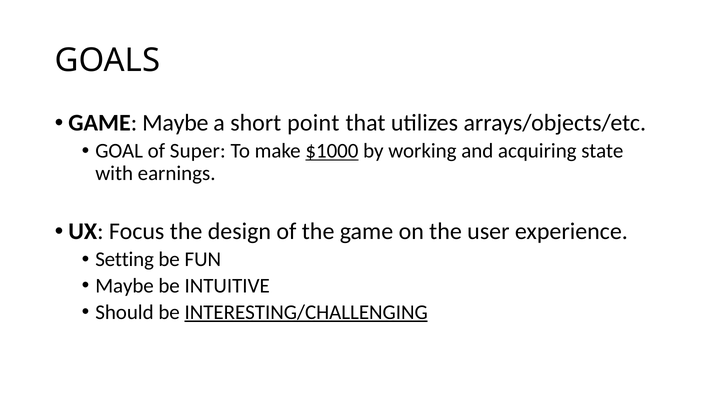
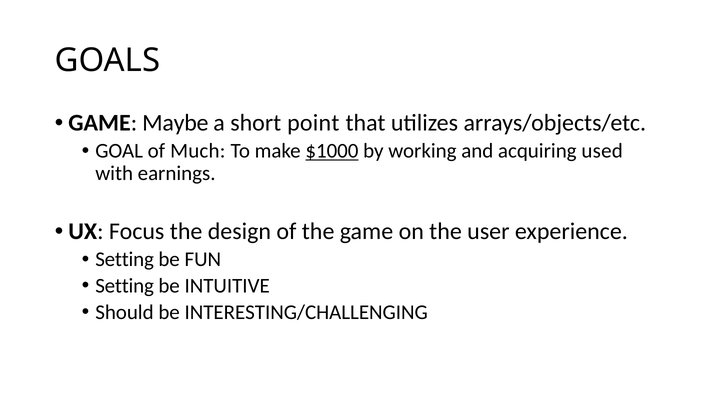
Super: Super -> Much (198, 151)
state: state -> used (602, 151)
Maybe: Maybe -> Setting (125, 286)
INTERESTING/CHALLENGING underline: present -> none (306, 313)
